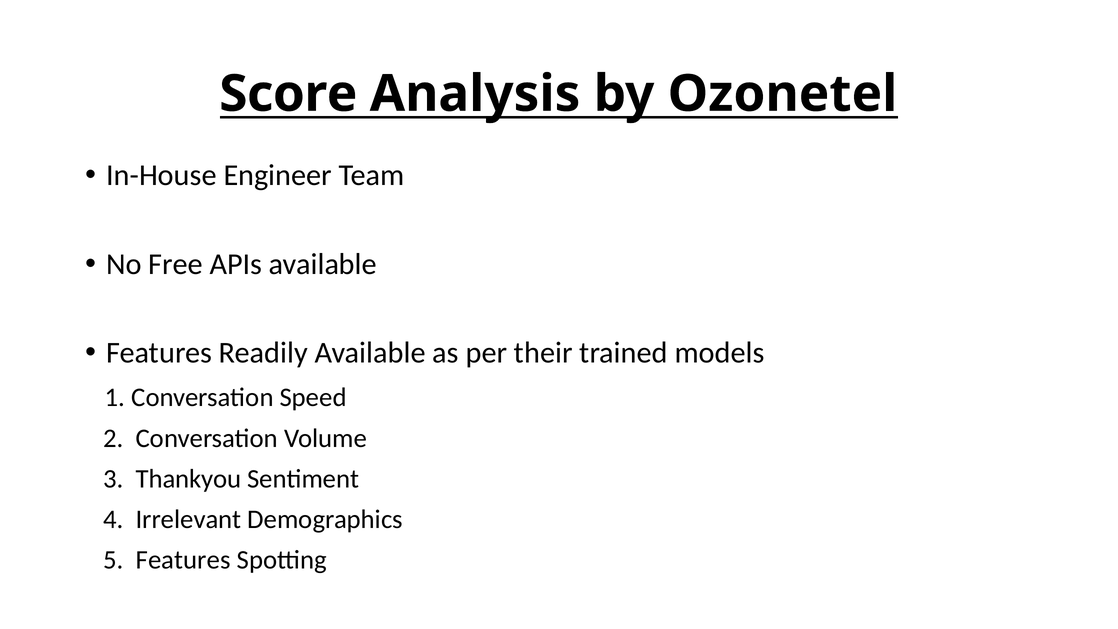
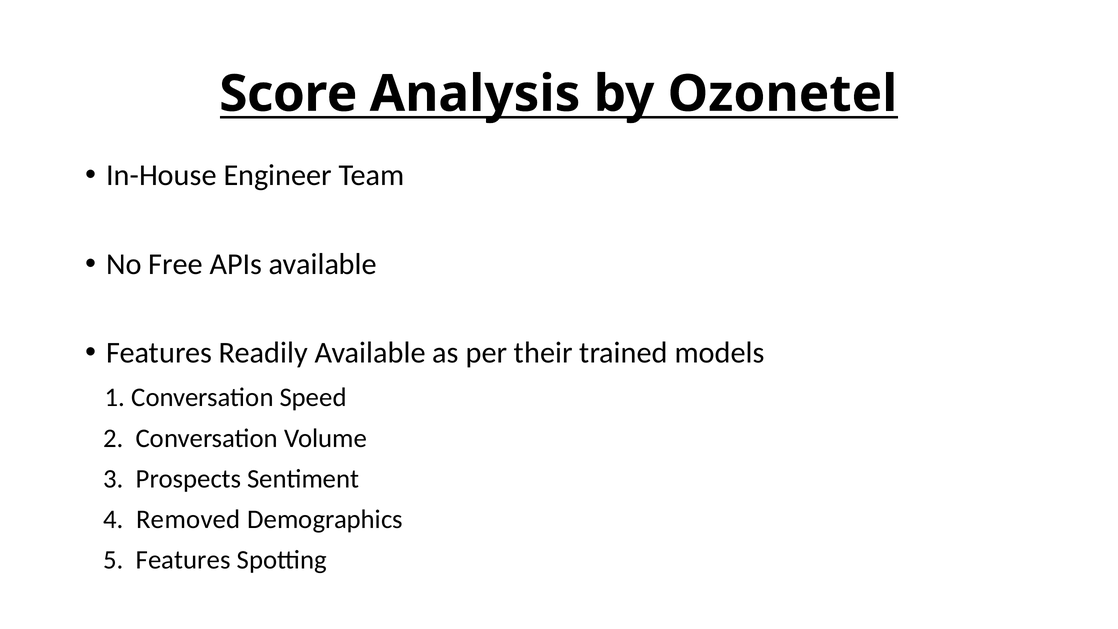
Thankyou: Thankyou -> Prospects (188, 479)
Irrelevant: Irrelevant -> Removed (188, 519)
